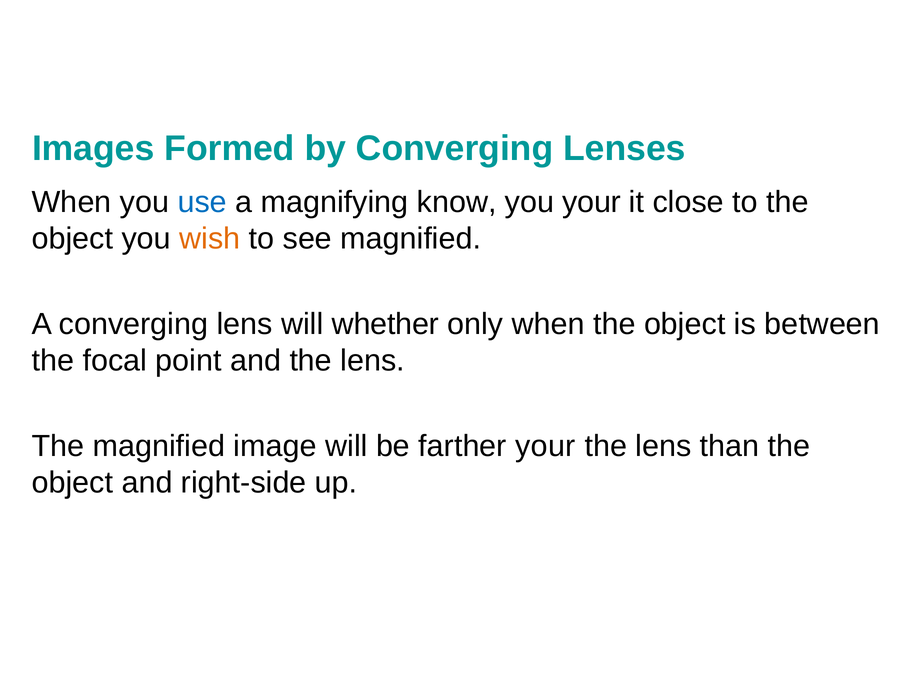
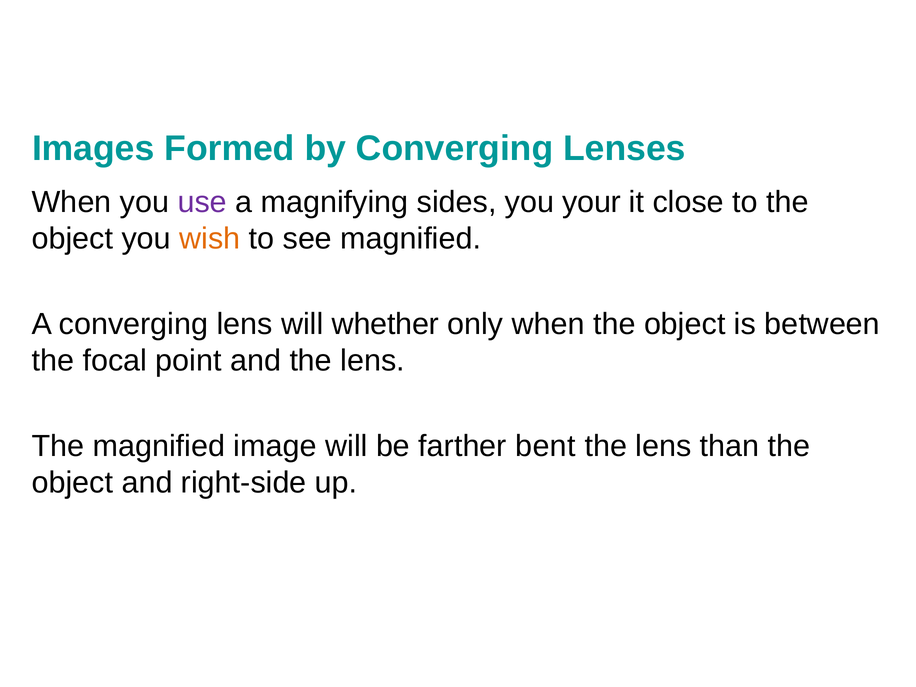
use colour: blue -> purple (202, 202)
know: know -> sides (457, 202)
farther your: your -> bent (545, 446)
